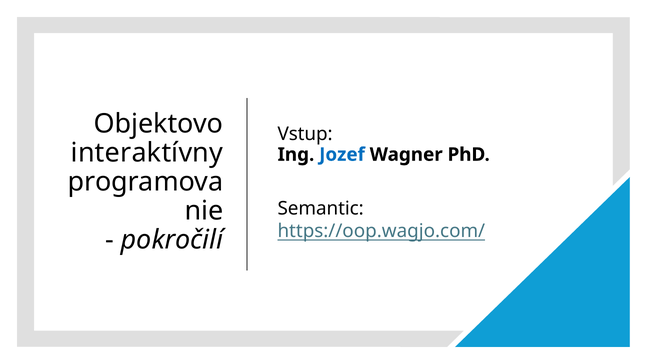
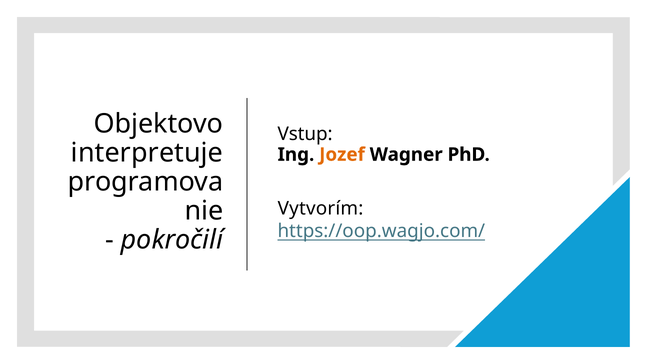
interaktívny: interaktívny -> interpretuje (147, 153)
Jozef colour: blue -> orange (342, 155)
Semantic: Semantic -> Vytvorím (321, 209)
